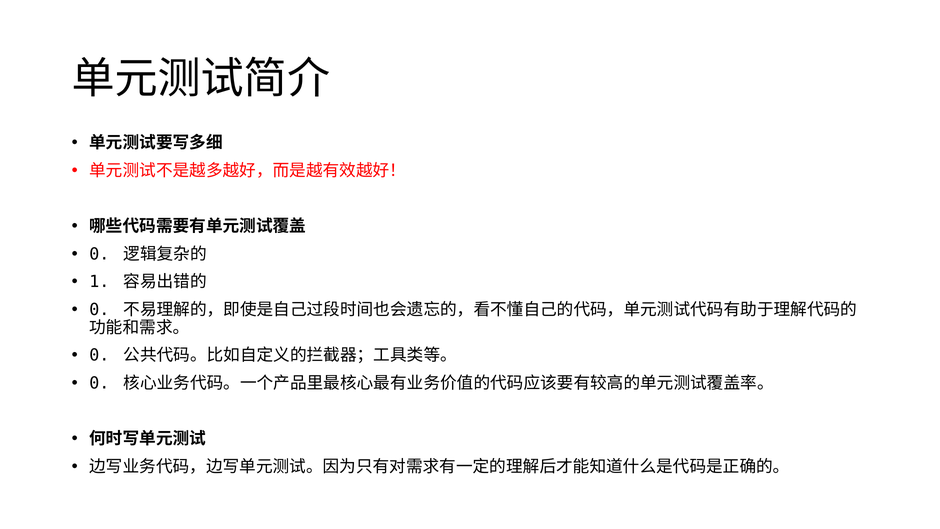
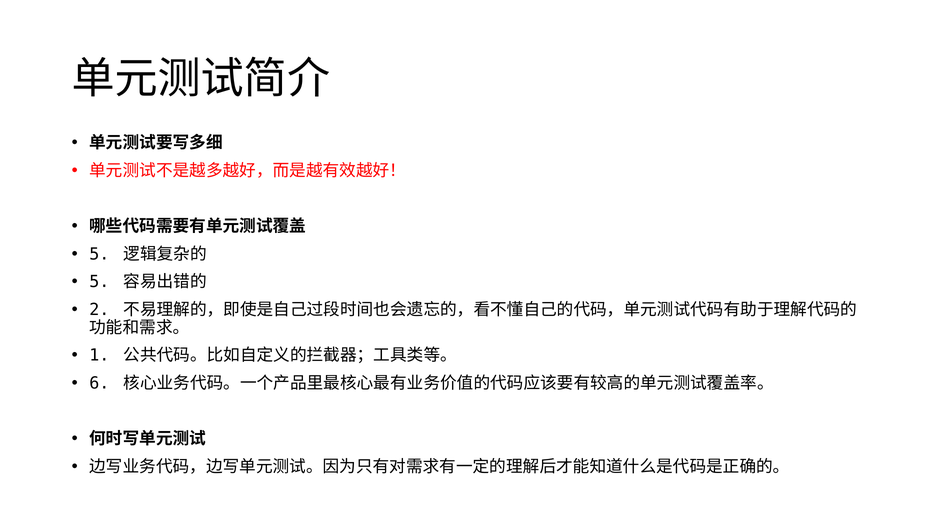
0: 0 -> 5 (99, 254)
1: 1 -> 5 (99, 282)
0: 0 -> 2 (99, 309)
0: 0 -> 1 (99, 355)
0: 0 -> 6 (99, 383)
